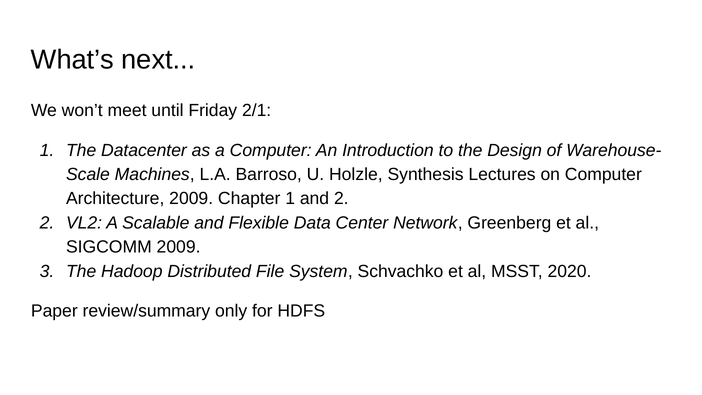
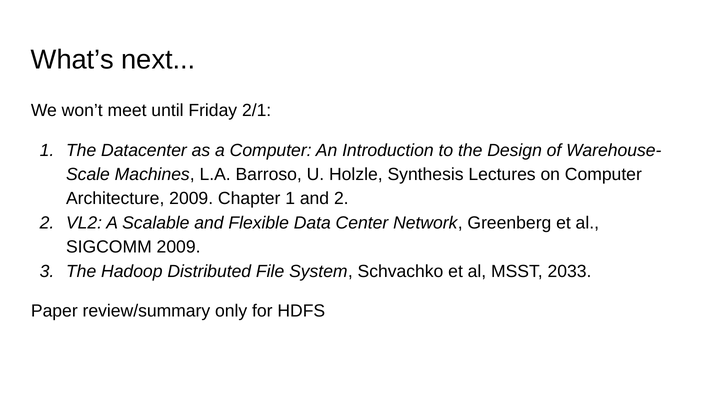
2020: 2020 -> 2033 (570, 271)
